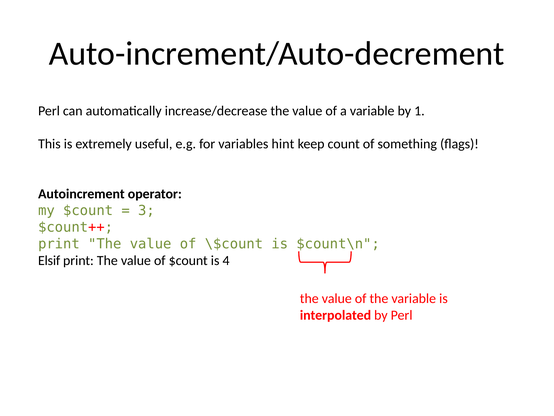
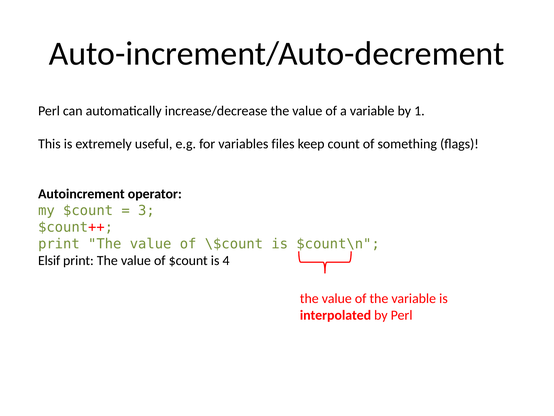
hint: hint -> files (283, 144)
